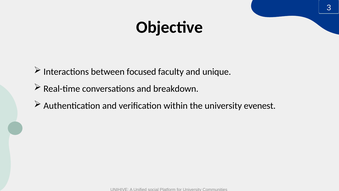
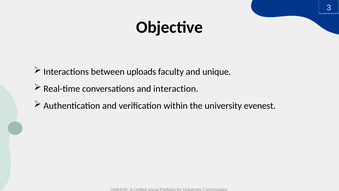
focused: focused -> uploads (141, 72)
breakdown: breakdown -> interaction (176, 89)
